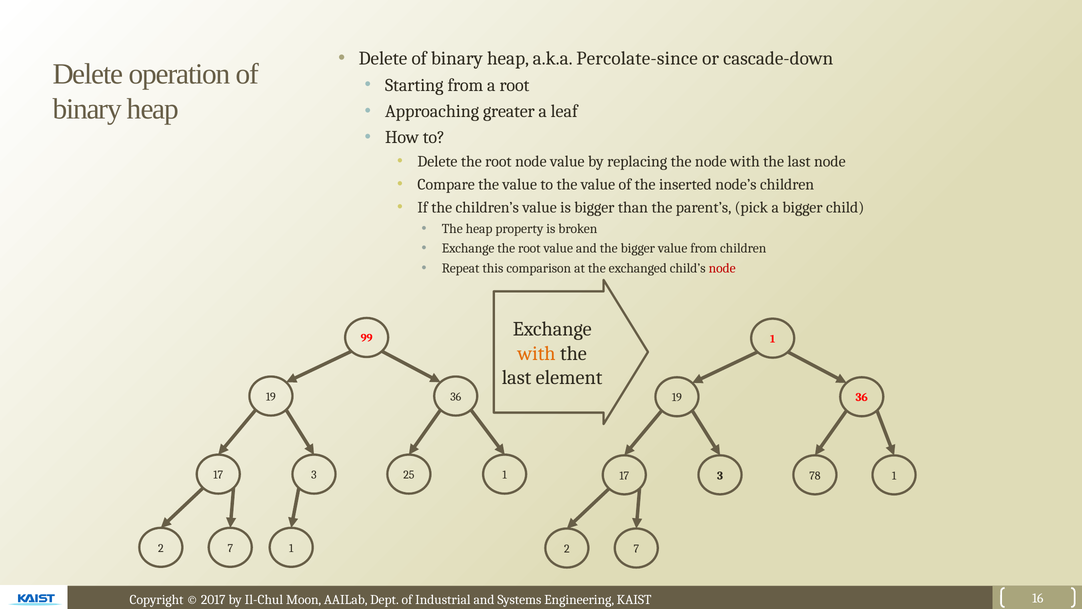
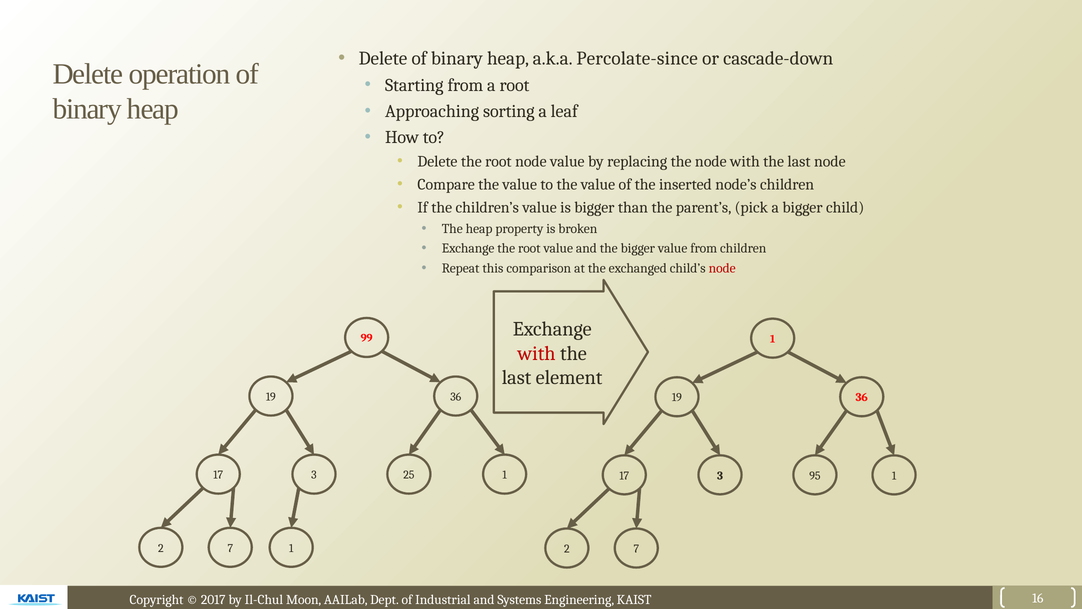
greater: greater -> sorting (509, 111)
with colour: orange -> red (537, 353)
78: 78 -> 95 (815, 475)
